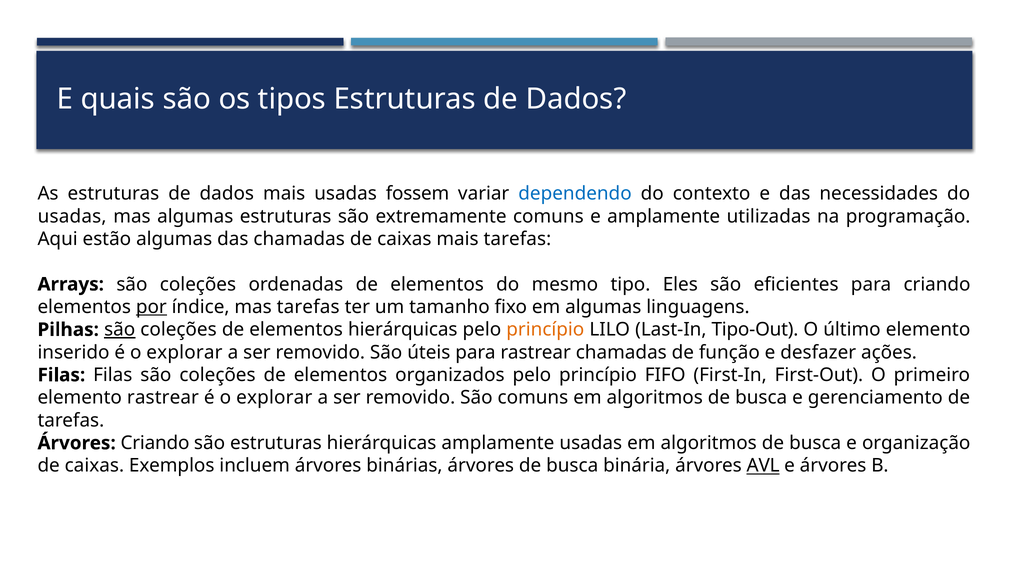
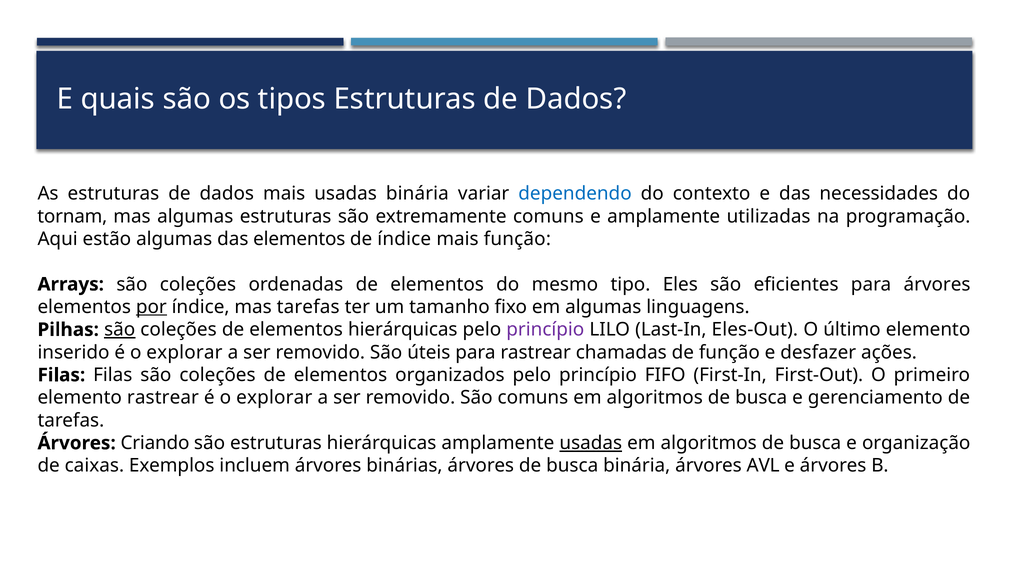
usadas fossem: fossem -> binária (417, 194)
usadas: usadas -> tornam (72, 216)
das chamadas: chamadas -> elementos (299, 239)
caixas: caixas -> índice (404, 239)
mais tarefas: tarefas -> função (517, 239)
para criando: criando -> árvores (937, 285)
princípio colour: orange -> purple (545, 330)
Tipo-Out: Tipo-Out -> Eles-Out (755, 330)
usadas underline: none -> present (591, 444)
AVL underline: present -> none (763, 466)
